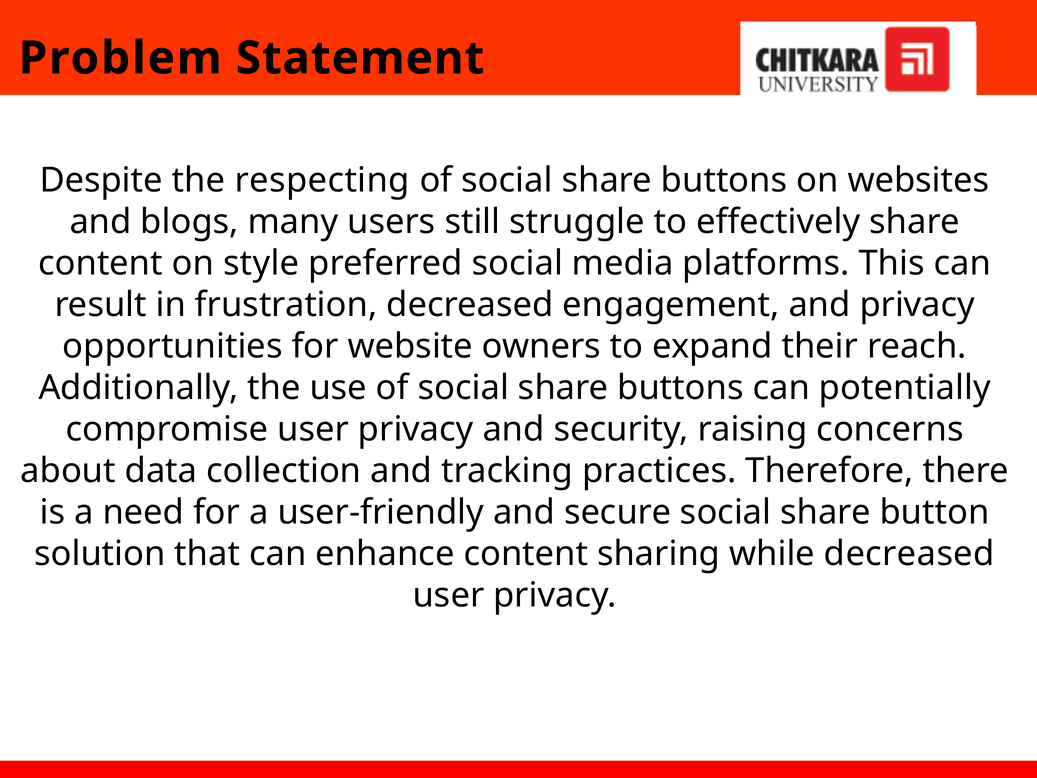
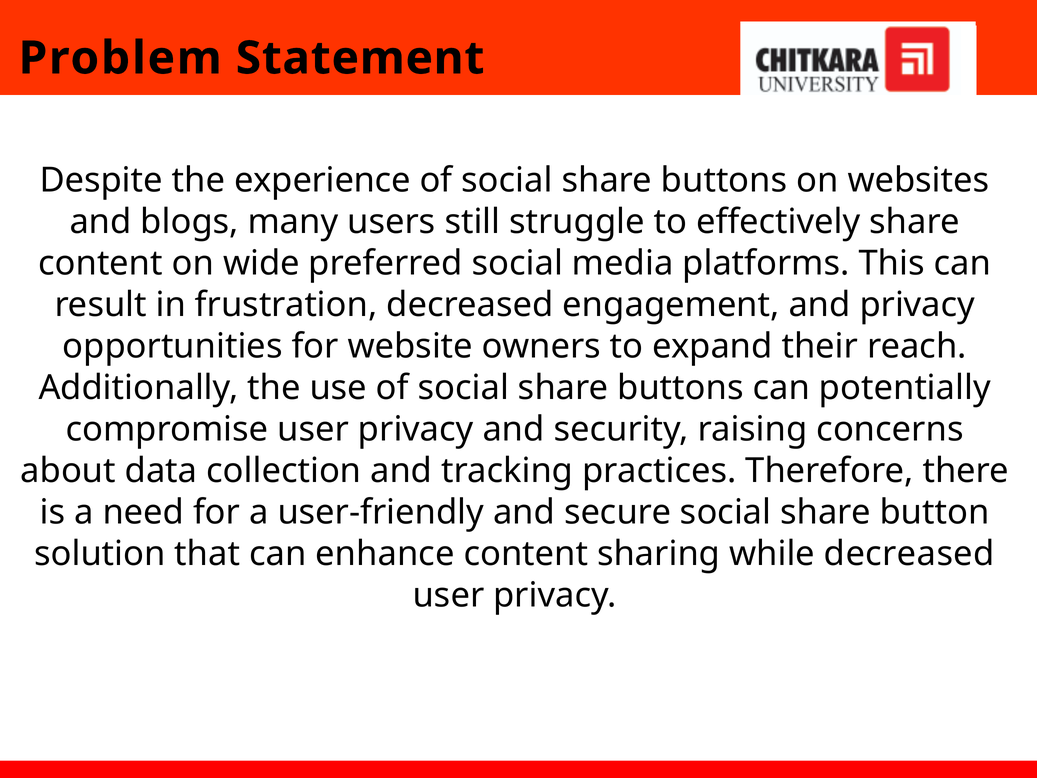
respecting: respecting -> experience (322, 180)
style: style -> wide (261, 263)
